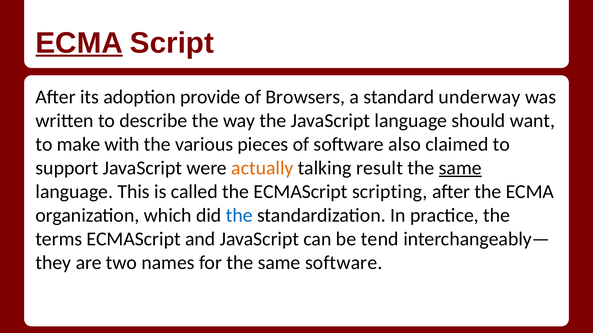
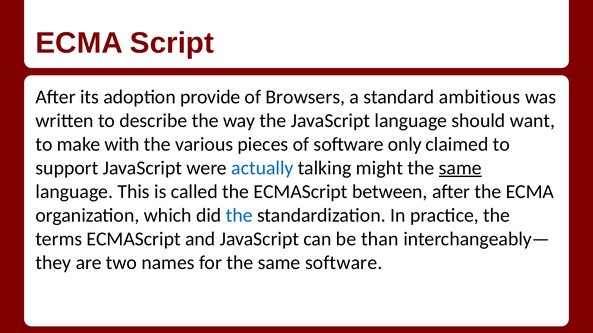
ECMA underline: present -> none (79, 43)
underway: underway -> ambitious (479, 97)
also: also -> only (405, 144)
actually colour: orange -> blue (262, 168)
result: result -> might (380, 168)
scripting: scripting -> between (390, 192)
tend: tend -> than (380, 239)
